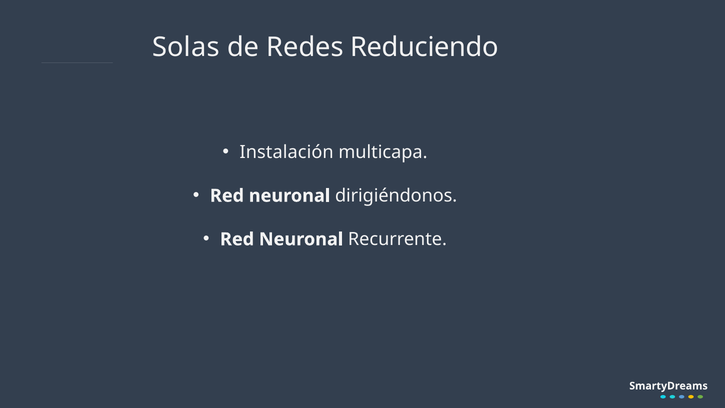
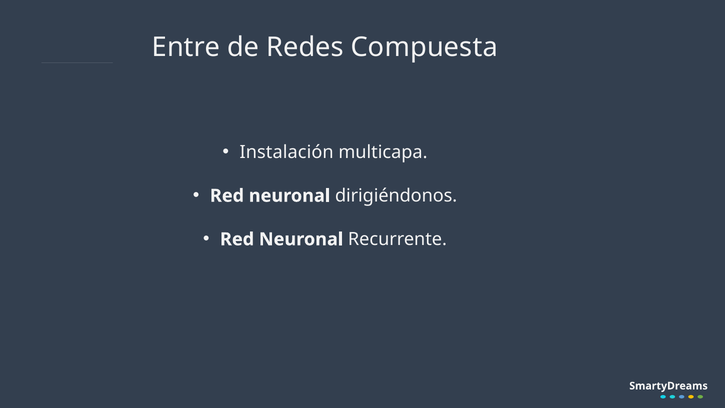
Solas: Solas -> Entre (186, 47)
Reduciendo: Reduciendo -> Compuesta (424, 47)
